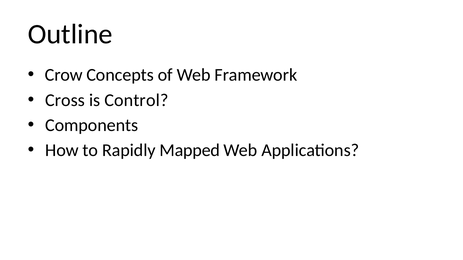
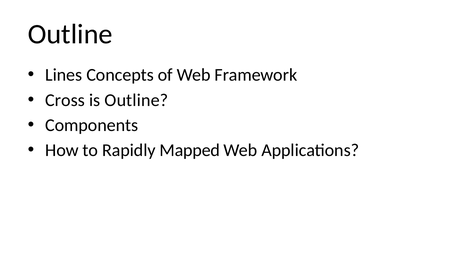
Crow: Crow -> Lines (64, 75)
is Control: Control -> Outline (136, 100)
